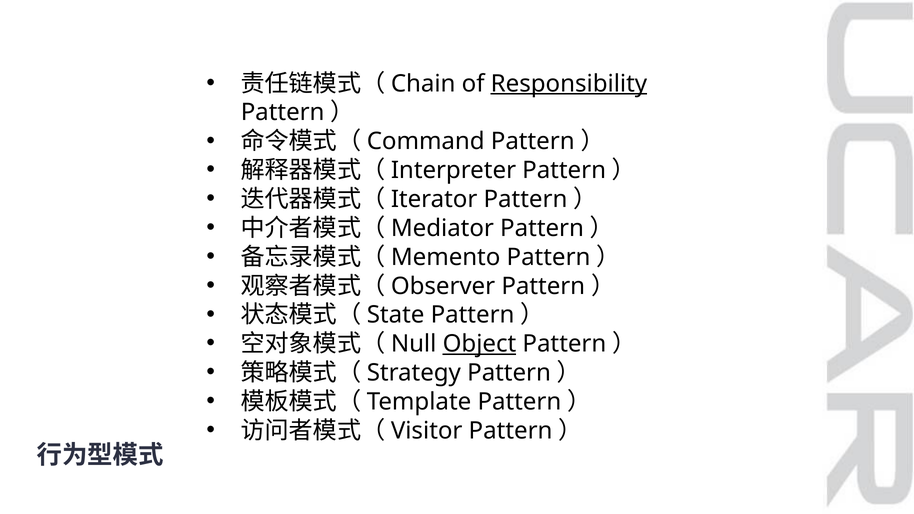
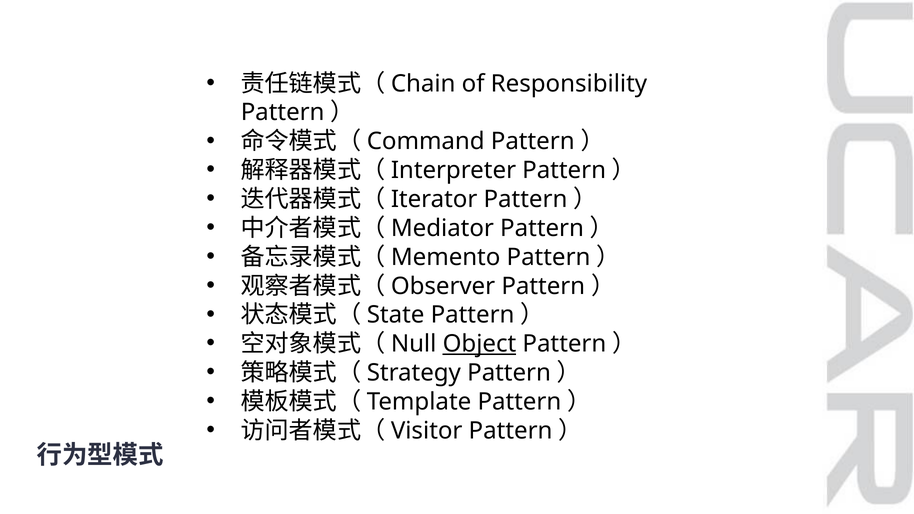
Responsibility underline: present -> none (569, 84)
